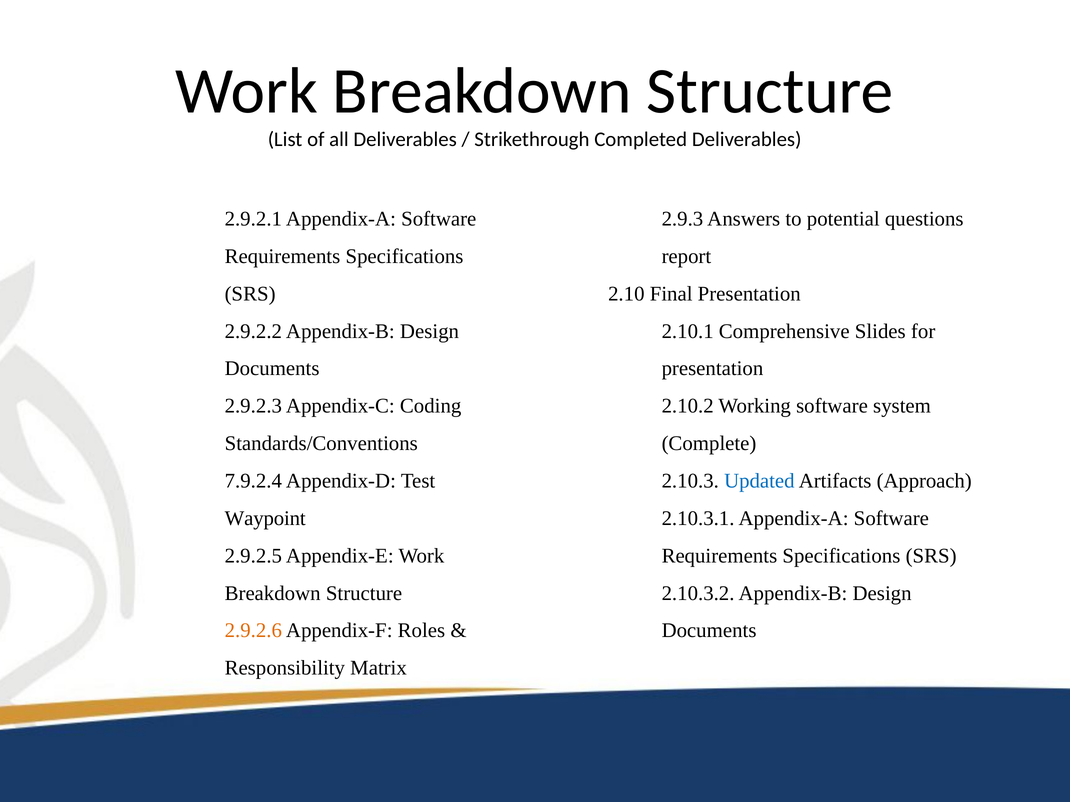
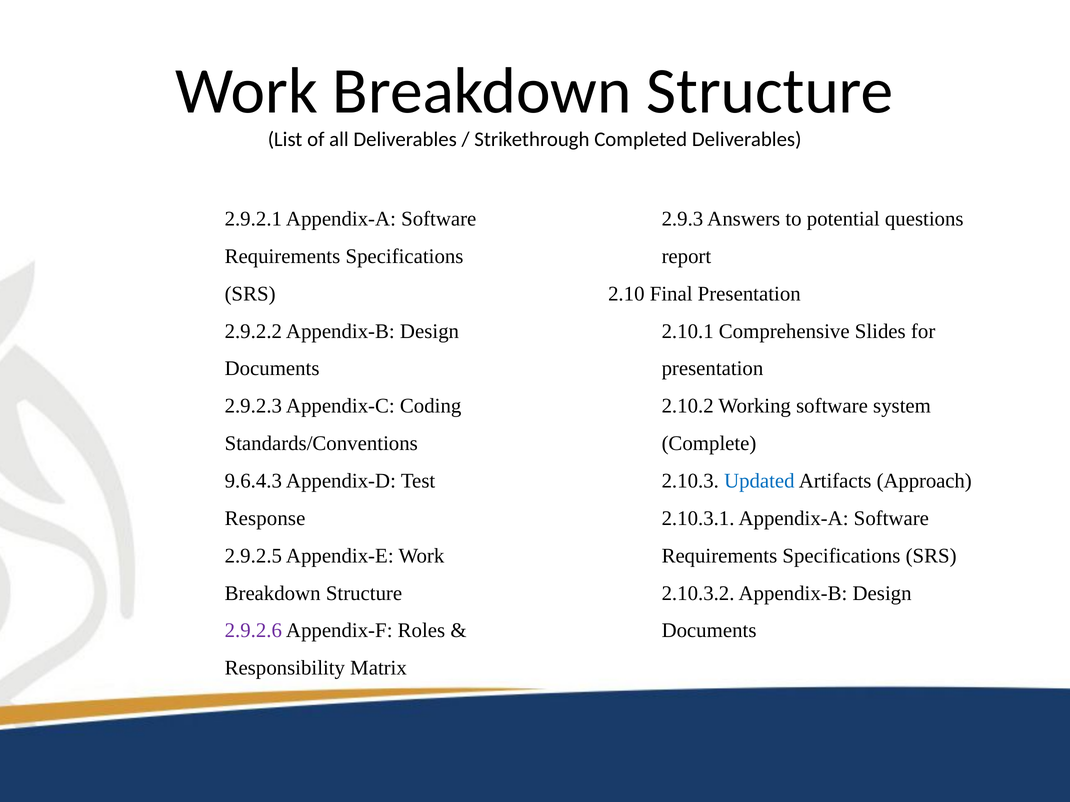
7.9.2.4: 7.9.2.4 -> 9.6.4.3 (253, 481)
Waypoint: Waypoint -> Response (265, 519)
2.9.2.6 colour: orange -> purple (253, 631)
